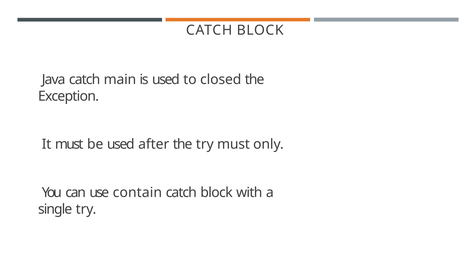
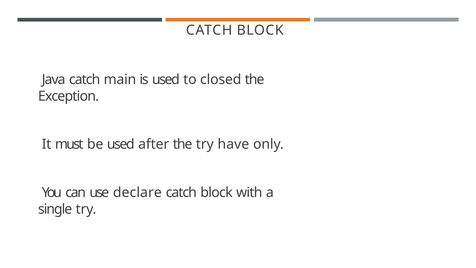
try must: must -> have (233, 144)
contain: contain -> declare (137, 192)
